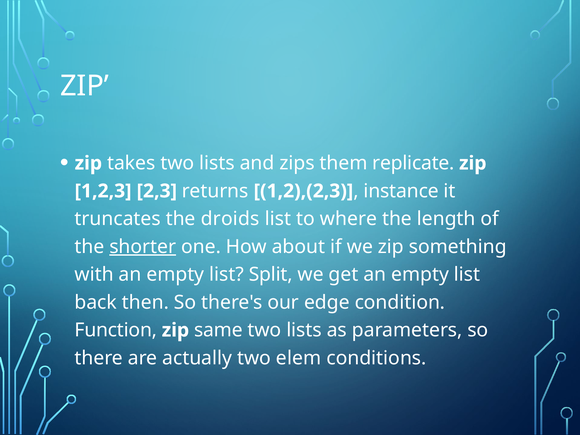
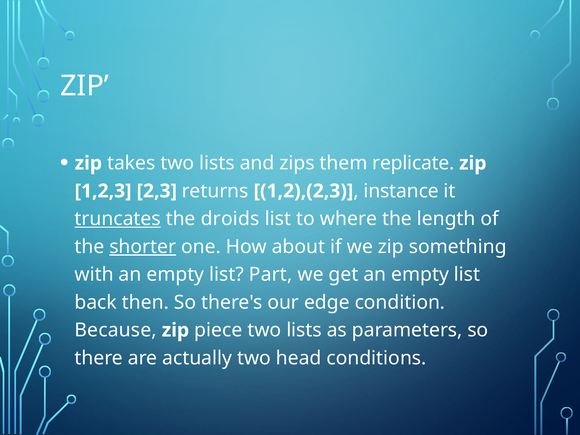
truncates underline: none -> present (118, 219)
Split: Split -> Part (271, 275)
Function: Function -> Because (116, 330)
same: same -> piece (218, 330)
elem: elem -> head (299, 358)
